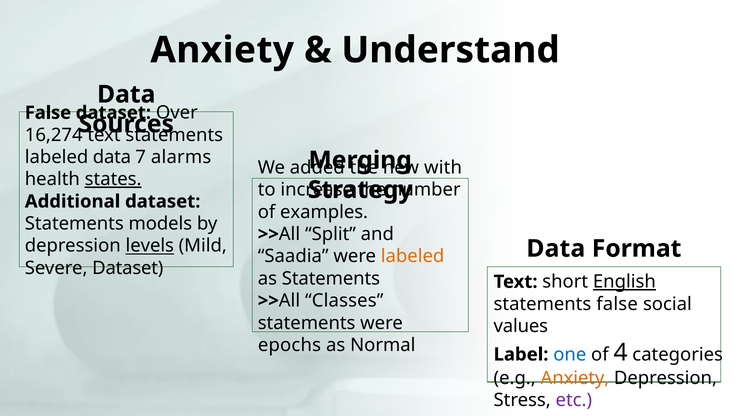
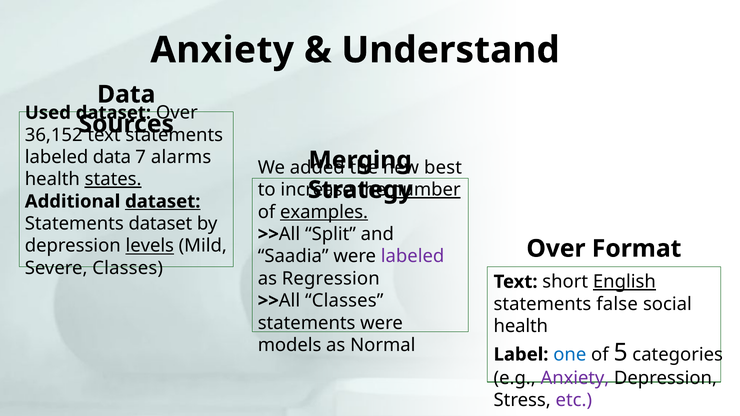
False: False -> Used (48, 113)
16,274: 16,274 -> 36,152 (54, 135)
with: with -> best (443, 168)
number underline: none -> present (426, 190)
dataset underline: none -> present (163, 202)
examples underline: none -> present (324, 212)
Statements models: models -> dataset (160, 224)
Data: Data -> Over (556, 249)
labeled colour: orange -> purple (413, 257)
Severe Dataset: Dataset -> Classes (128, 268)
as Statements: Statements -> Regression (331, 279)
values: values -> health (521, 326)
epochs: epochs -> models (290, 345)
4: 4 -> 5 (621, 353)
Anxiety colour: orange -> purple (575, 378)
